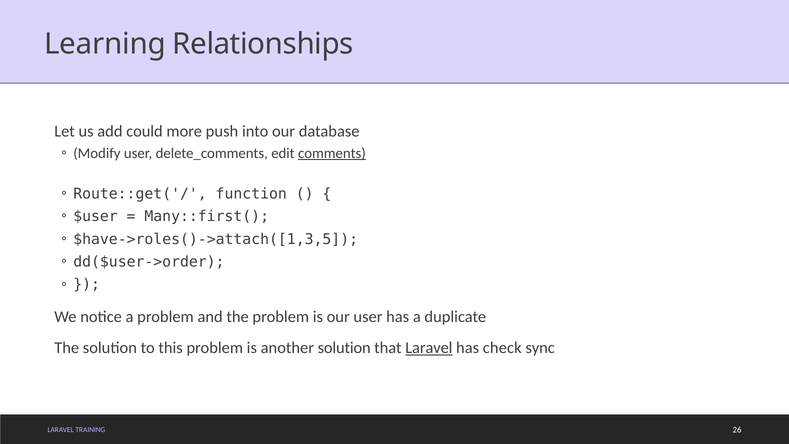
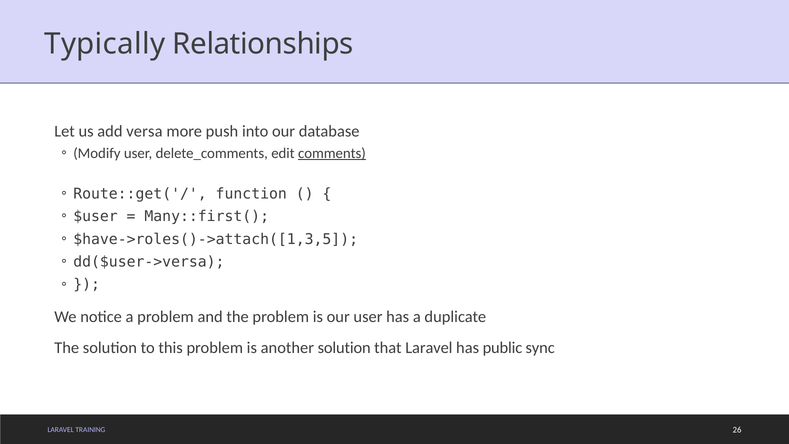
Learning: Learning -> Typically (105, 44)
could: could -> versa (144, 131)
dd($user->order: dd($user->order -> dd($user->versa (149, 262)
Laravel underline: present -> none (429, 348)
check: check -> public (502, 348)
